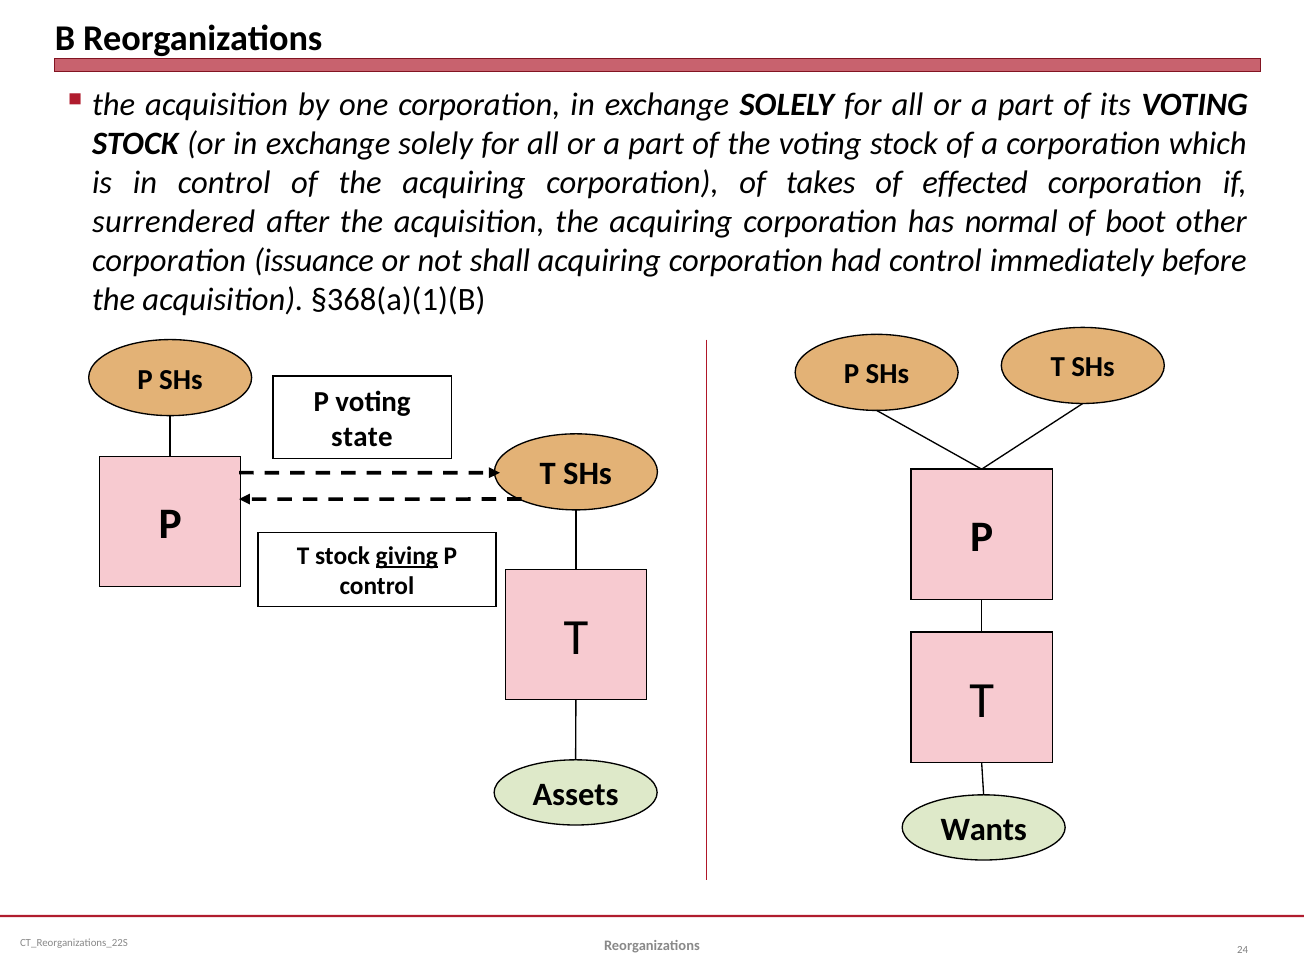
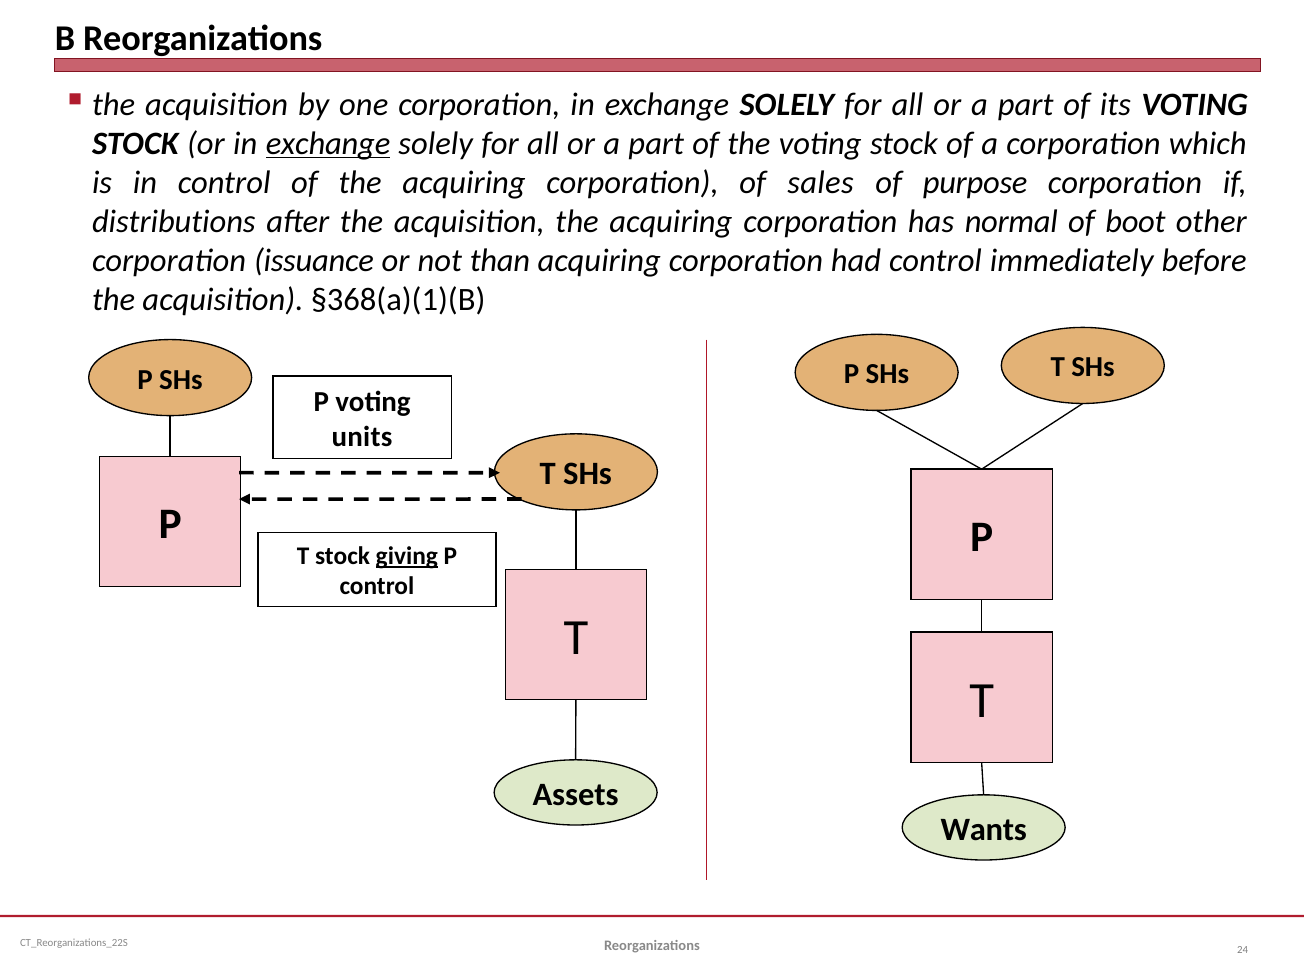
exchange underline: none -> present (328, 143)
takes: takes -> sales (821, 183)
effected: effected -> purpose (975, 183)
surrendered: surrendered -> distributions (174, 222)
shall: shall -> than (500, 261)
state: state -> units (362, 437)
